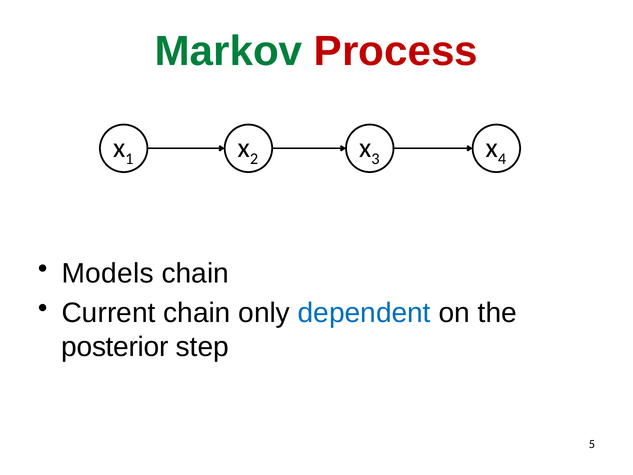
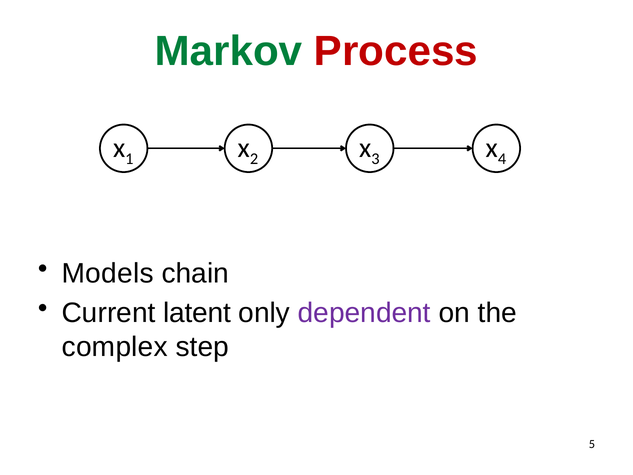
Current chain: chain -> latent (197, 313)
dependent colour: blue -> purple (364, 313)
posterior: posterior -> complex (115, 347)
